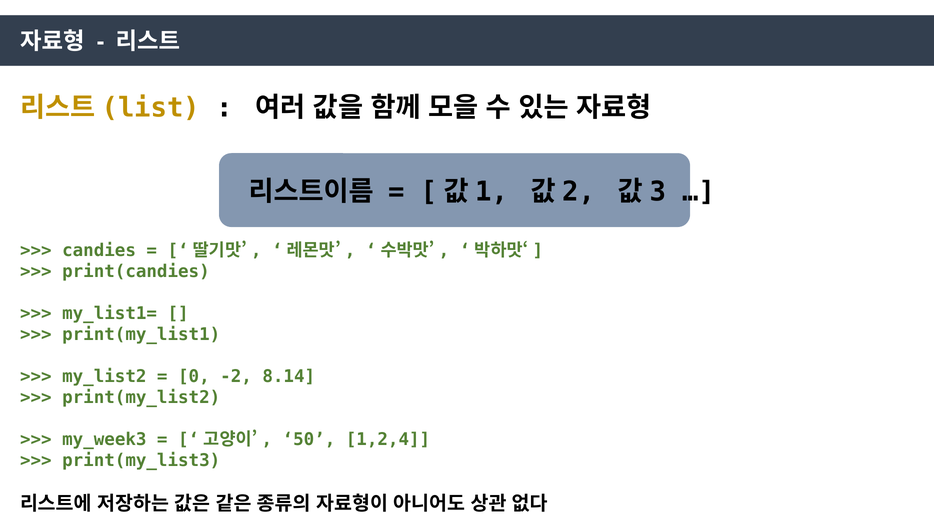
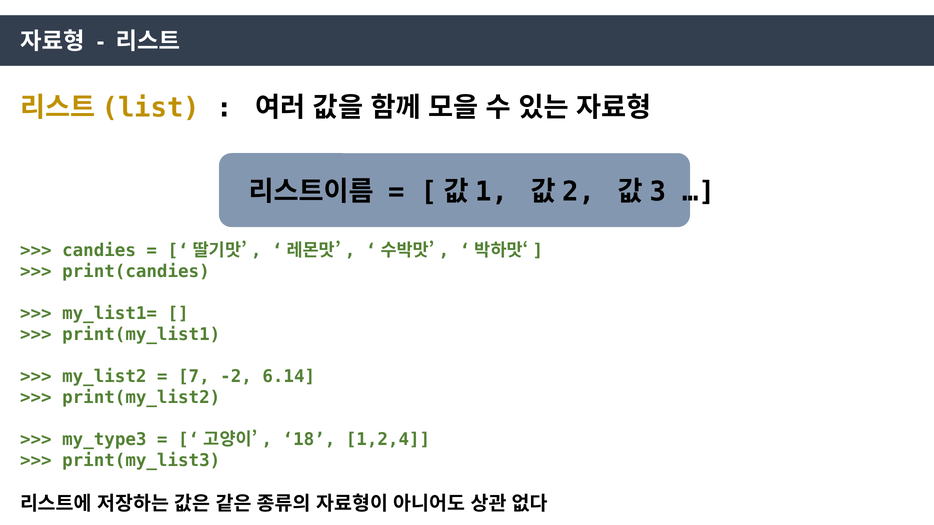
0: 0 -> 7 (194, 377)
8.14: 8.14 -> 6.14 (289, 377)
my_week3: my_week3 -> my_type3 (104, 440)
50: 50 -> 18 (309, 440)
